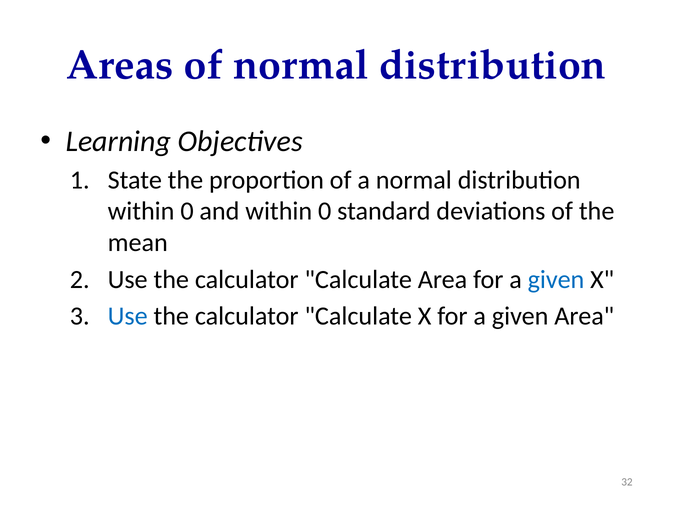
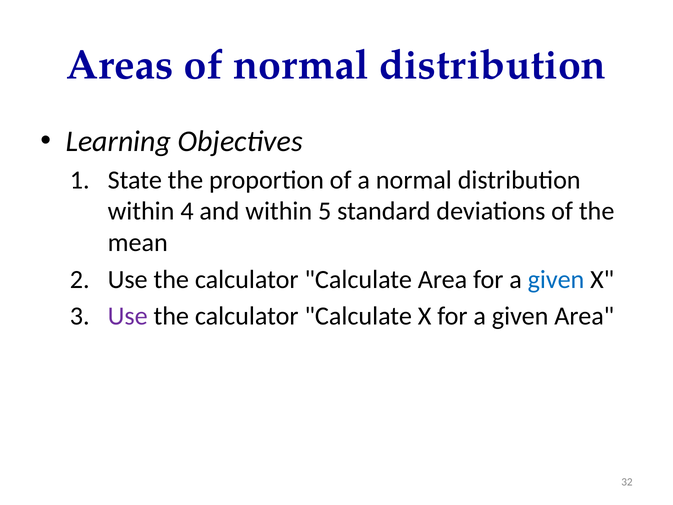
0: 0 -> 4 (187, 211)
and within 0: 0 -> 5 (325, 211)
Use colour: blue -> purple (128, 316)
